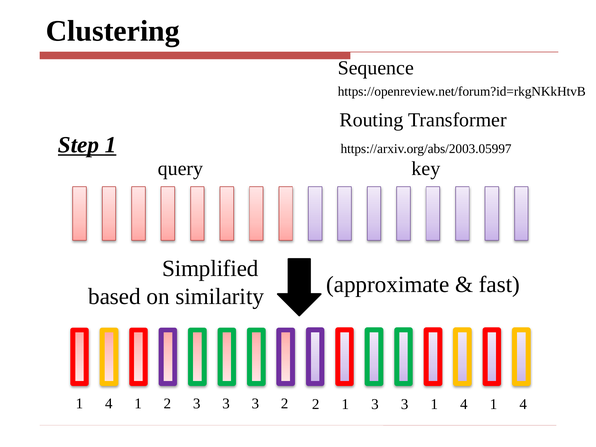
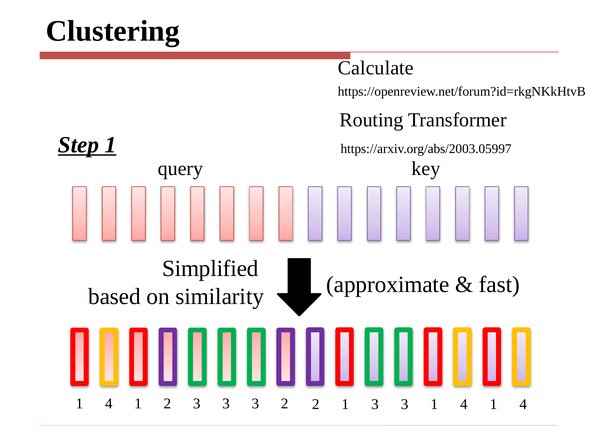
Sequence: Sequence -> Calculate (376, 68)
